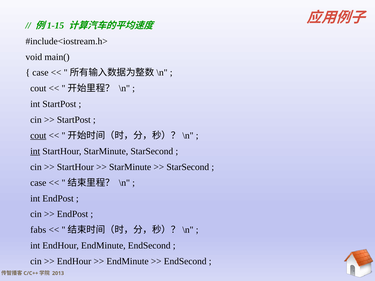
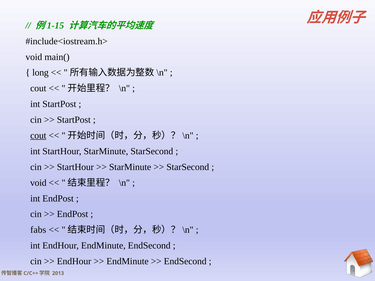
case: case -> long (40, 73)
int underline: present -> none (35, 151)
case: case -> void (38, 183)
